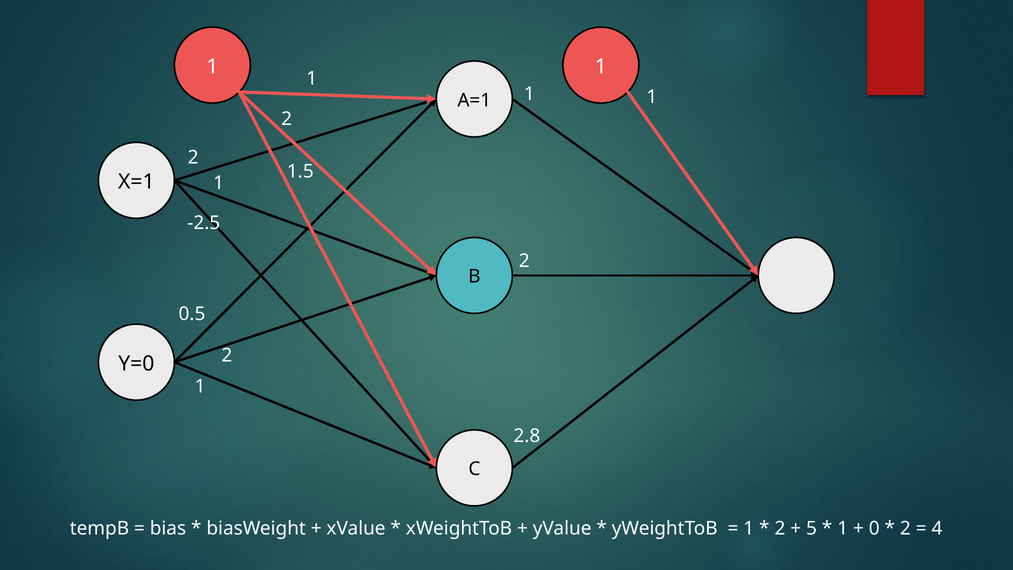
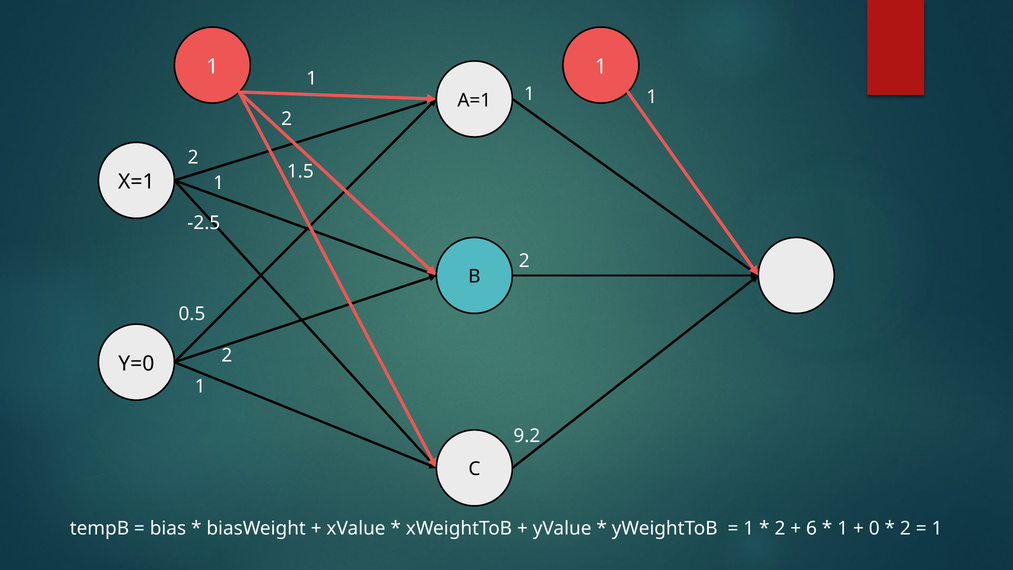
2.8: 2.8 -> 9.2 (527, 436)
5: 5 -> 6 (811, 528)
4: 4 -> 1 (937, 528)
